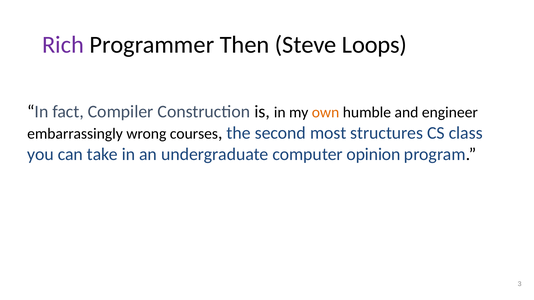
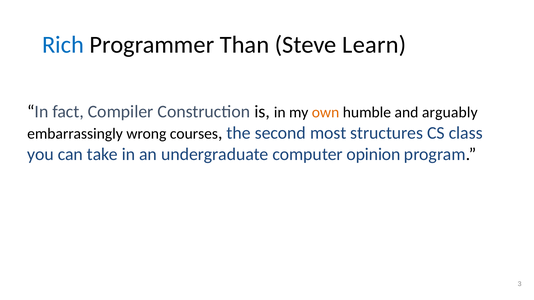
Rich colour: purple -> blue (63, 45)
Then: Then -> Than (245, 45)
Loops: Loops -> Learn (374, 45)
engineer: engineer -> arguably (450, 112)
